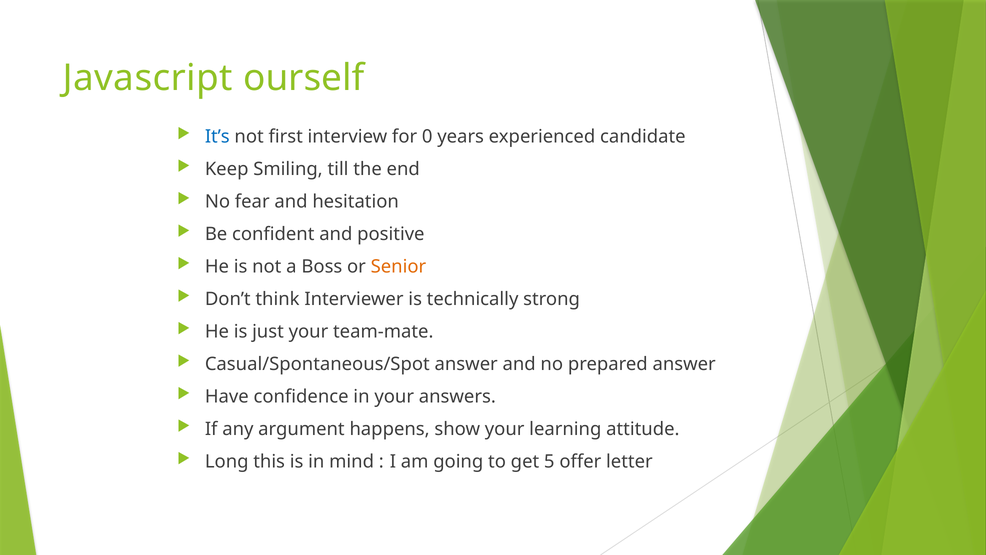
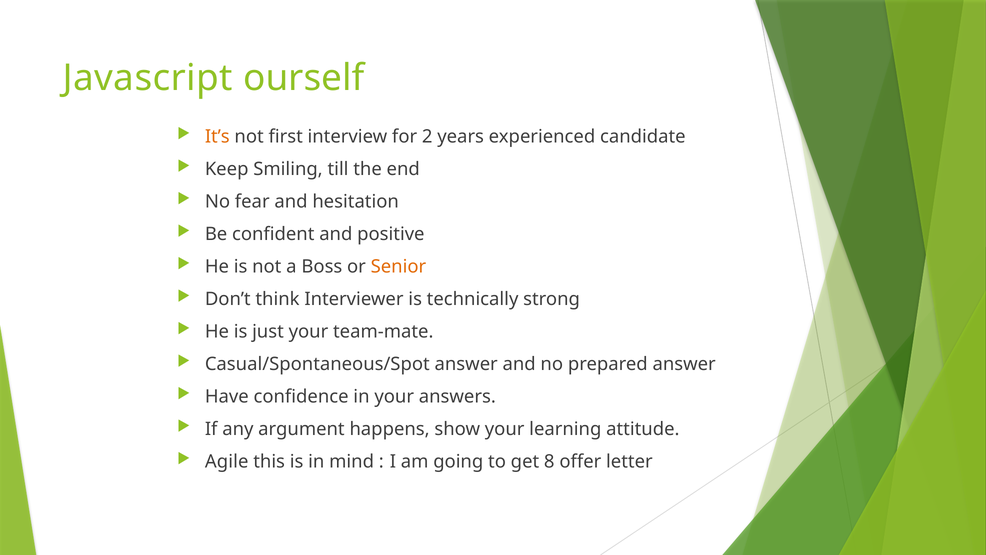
It’s colour: blue -> orange (217, 136)
0: 0 -> 2 (427, 136)
Long: Long -> Agile (227, 461)
5: 5 -> 8 (549, 461)
